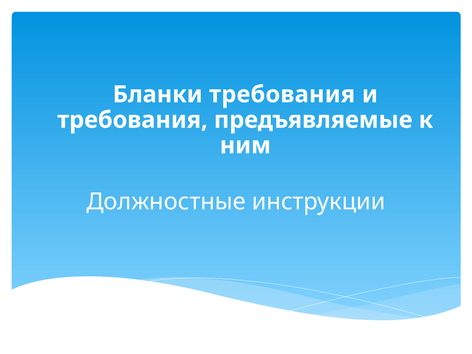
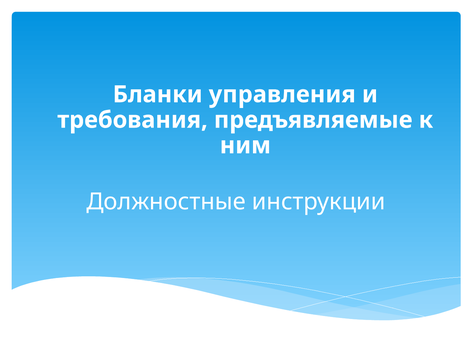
Бланки требования: требования -> управления (282, 94)
